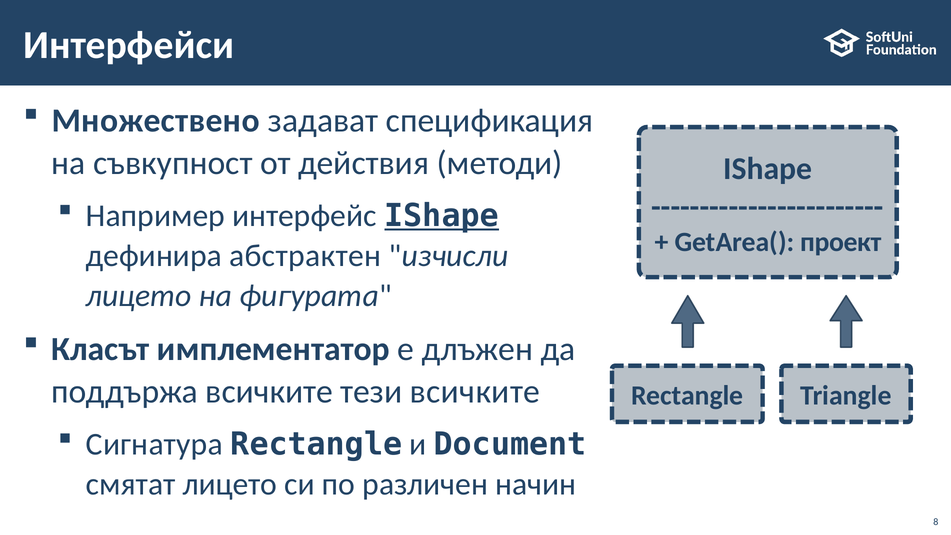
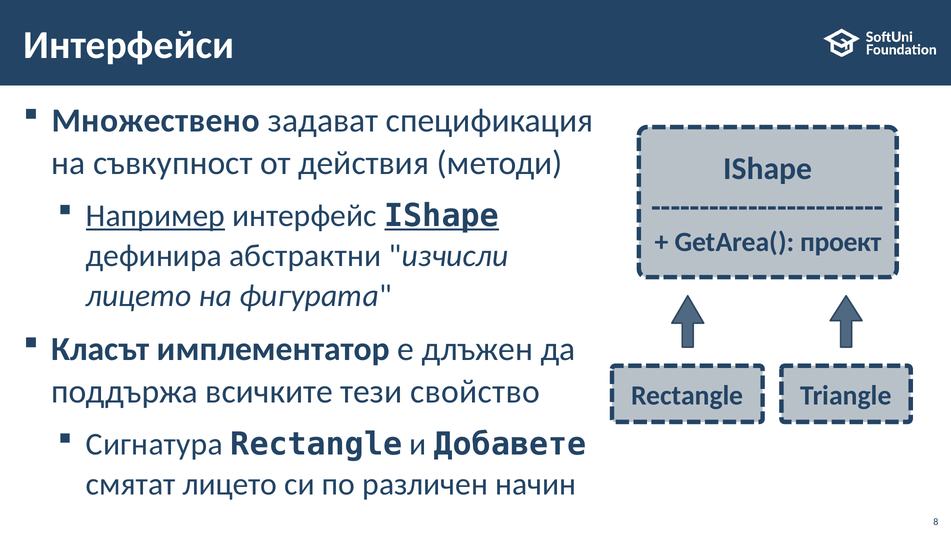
Например underline: none -> present (155, 216)
абстрактен: абстрактен -> абстрактни (305, 256)
тези всичките: всичките -> свойство (475, 391)
Document: Document -> Добавете (510, 444)
